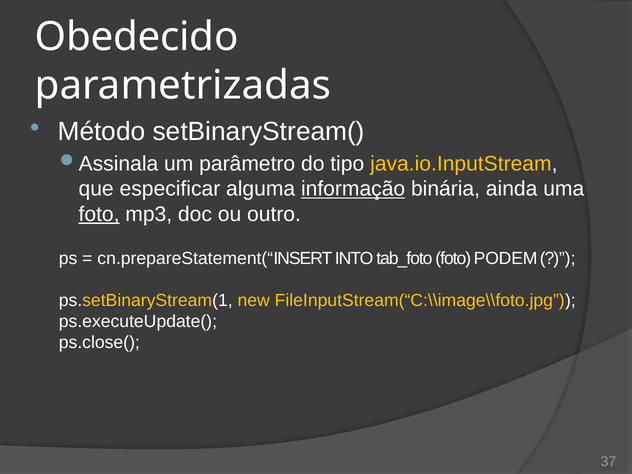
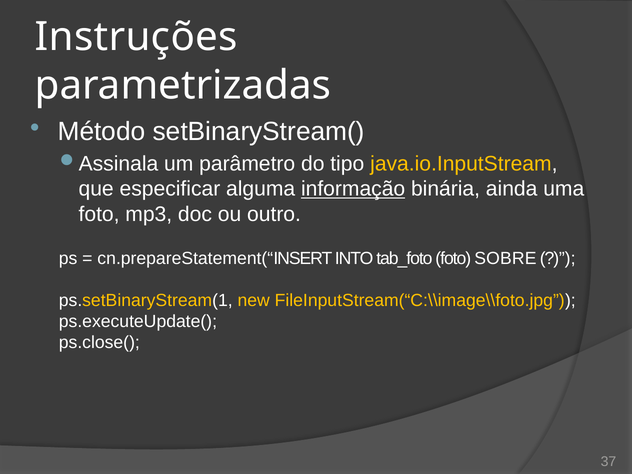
Obedecido: Obedecido -> Instruções (136, 37)
foto underline: present -> none (99, 214)
PODEM: PODEM -> SOBRE (505, 258)
